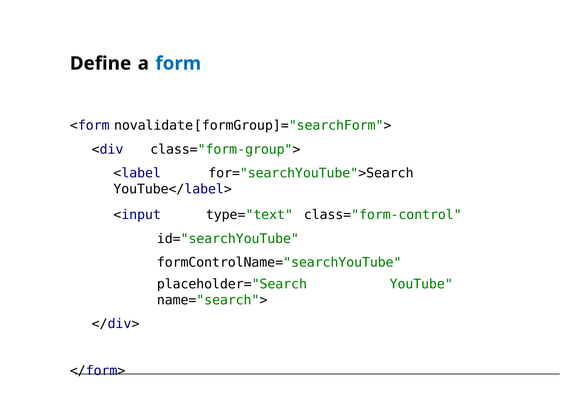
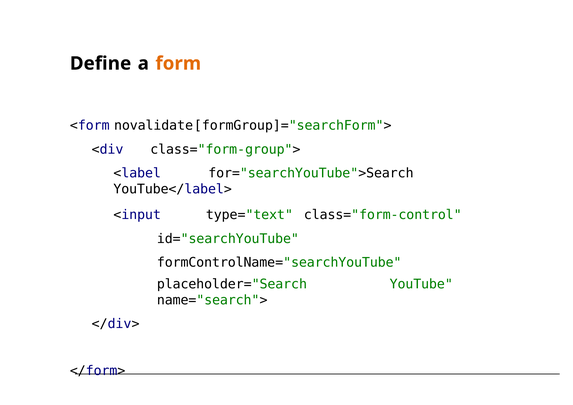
form colour: blue -> orange (178, 63)
